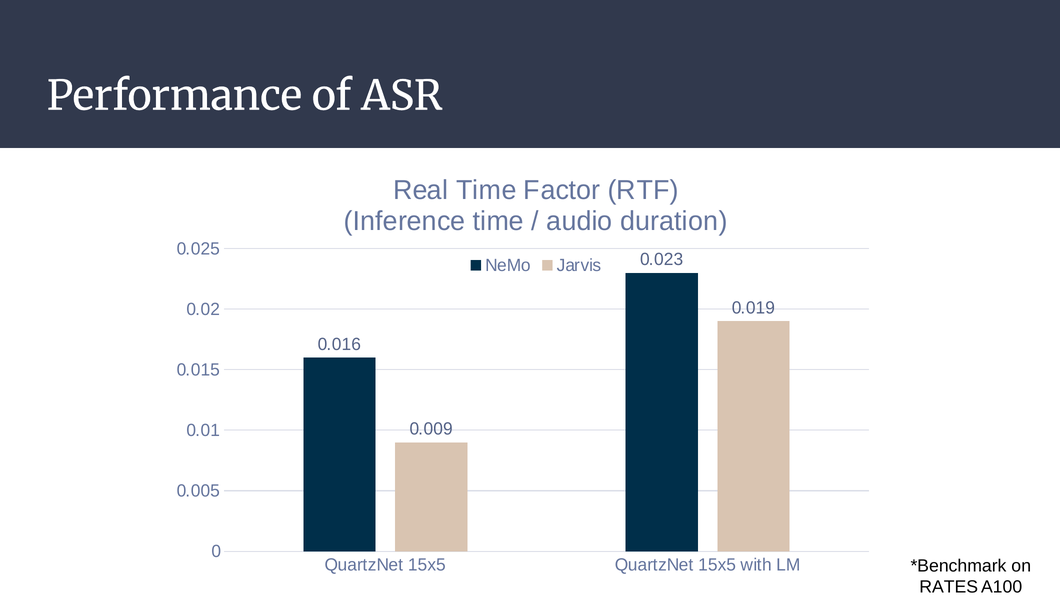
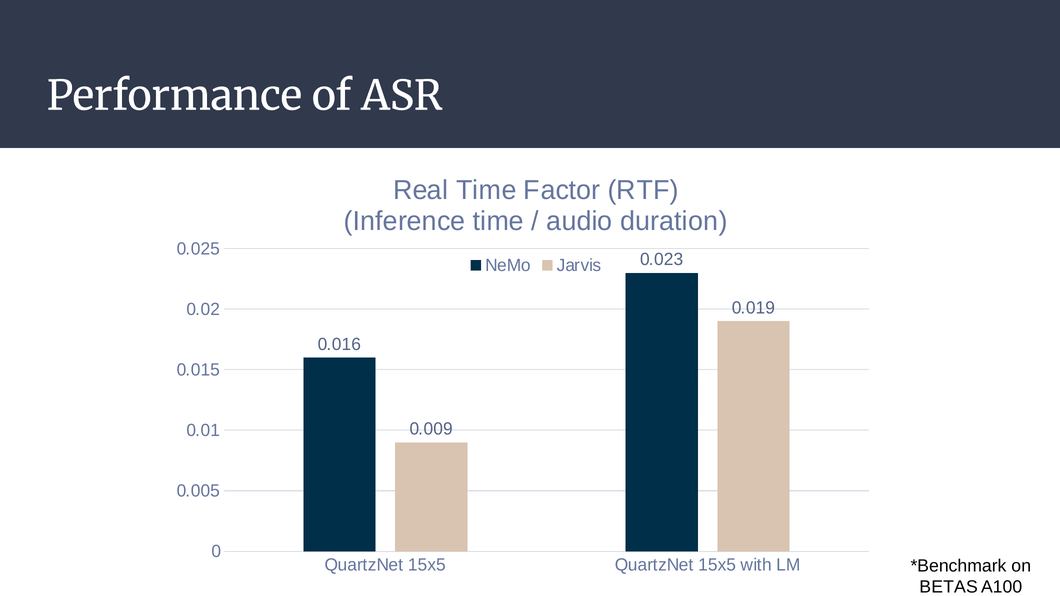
RATES: RATES -> BETAS (949, 587)
